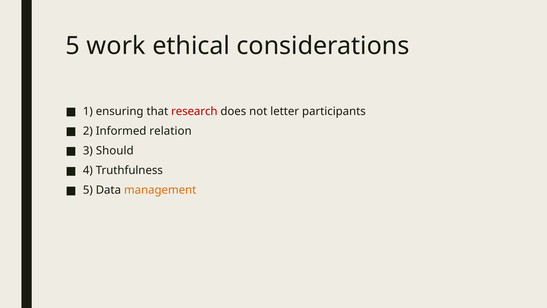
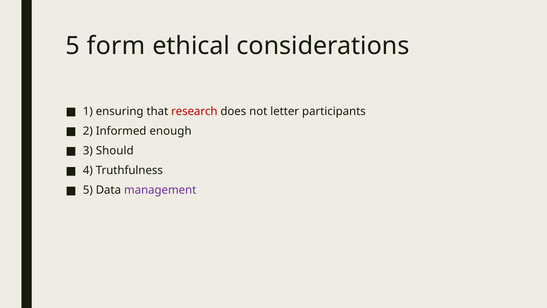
work: work -> form (116, 46)
relation: relation -> enough (171, 131)
management colour: orange -> purple (160, 190)
